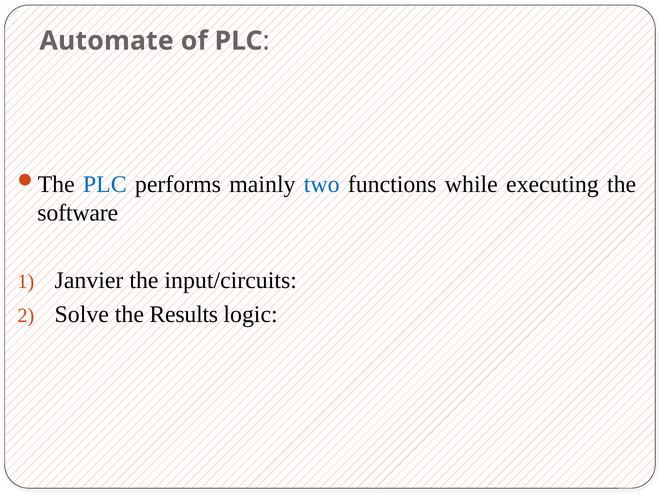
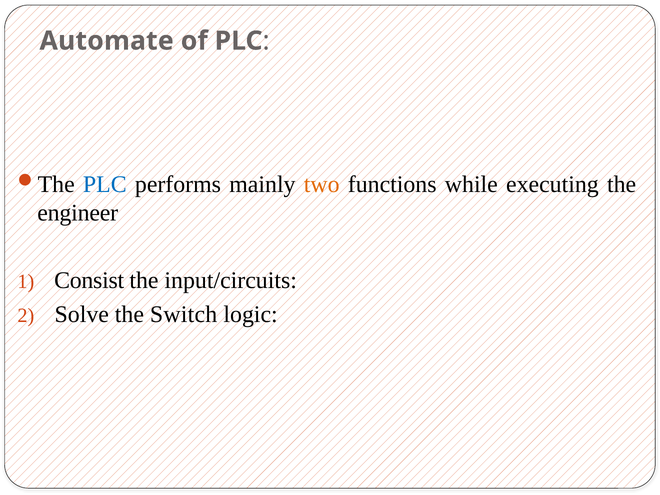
two colour: blue -> orange (322, 184)
software: software -> engineer (78, 213)
Janvier: Janvier -> Consist (89, 281)
Results: Results -> Switch (184, 315)
